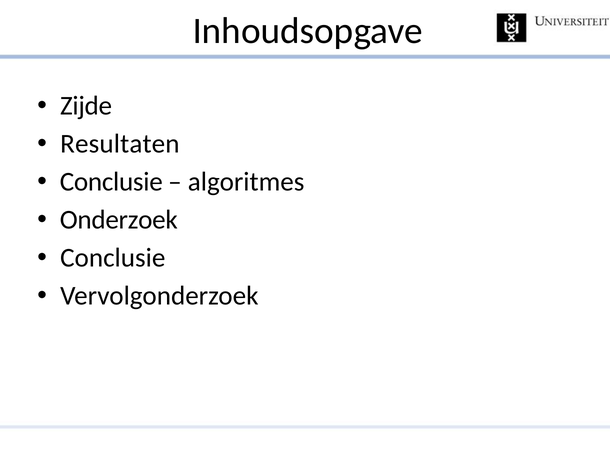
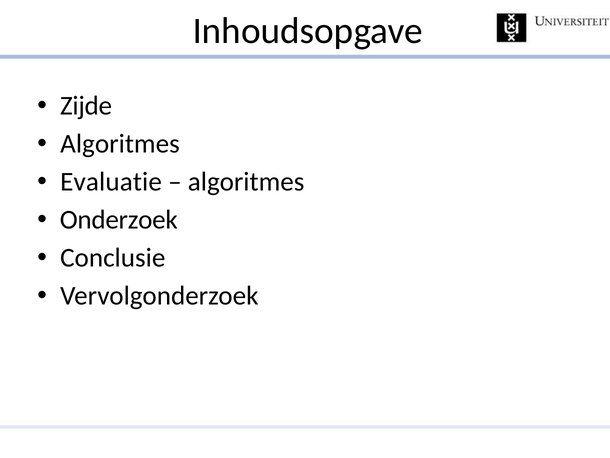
Resultaten: Resultaten -> Algoritmes (120, 144)
Conclusie: Conclusie -> Evaluatie (111, 182)
